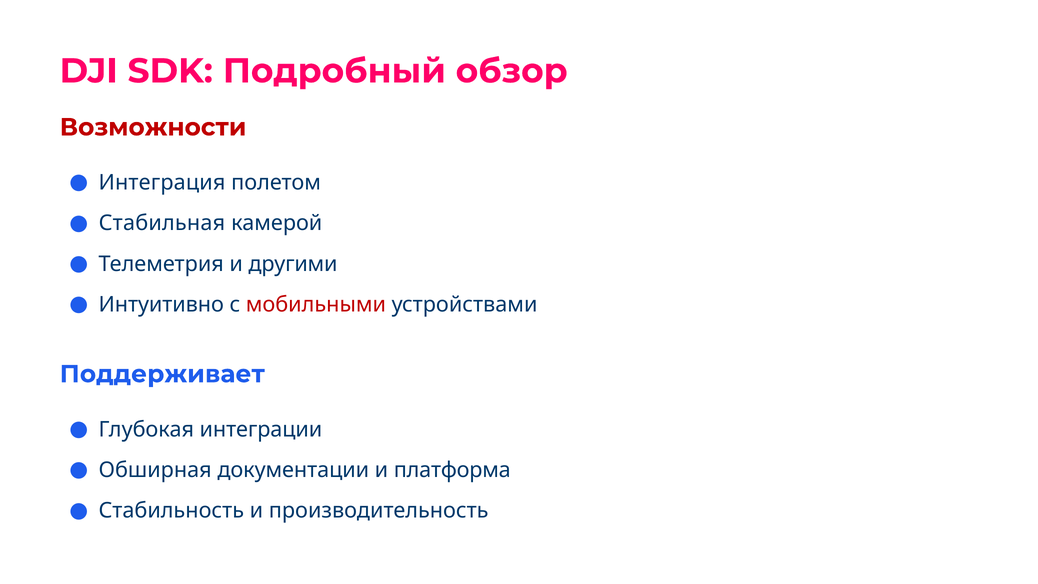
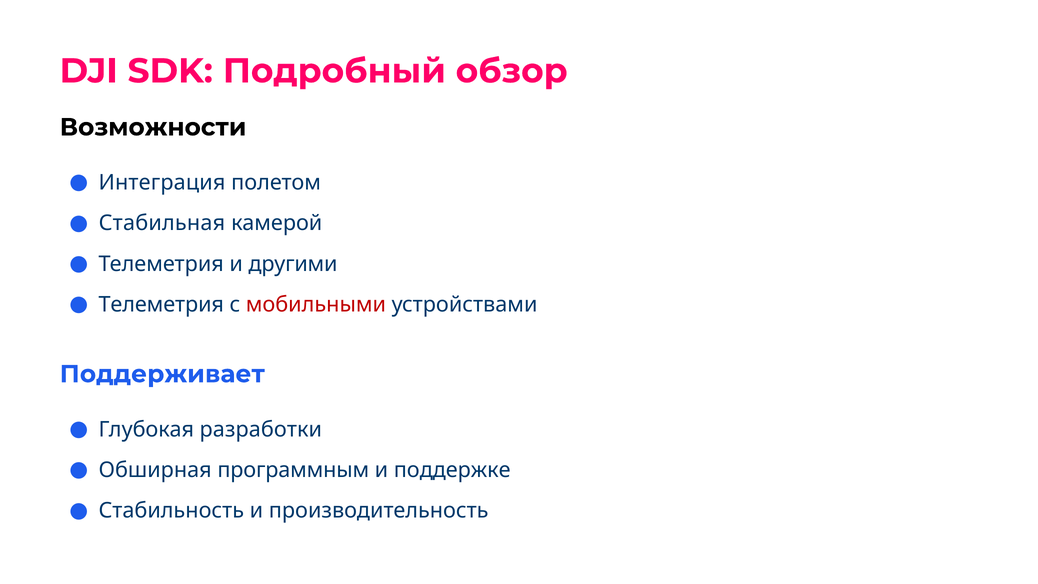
Возможности colour: red -> black (153, 127)
Интуитивно: Интуитивно -> Телеметрия (161, 305)
интеграции: интеграции -> разработки (261, 429)
документации: документации -> программным (293, 470)
платформа: платформа -> поддержке (452, 470)
